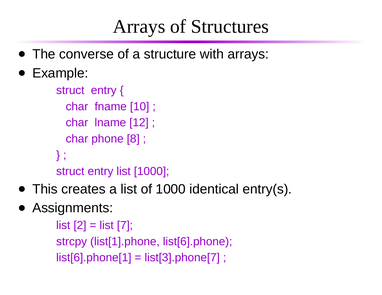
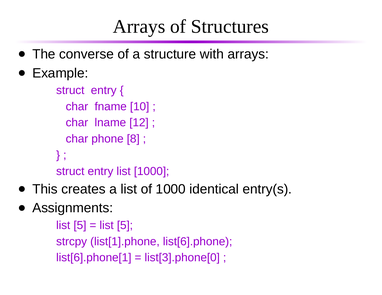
2: 2 -> 5 (80, 225)
7: 7 -> 5 (125, 225)
list[3].phone[7: list[3].phone[7 -> list[3].phone[0 (182, 258)
